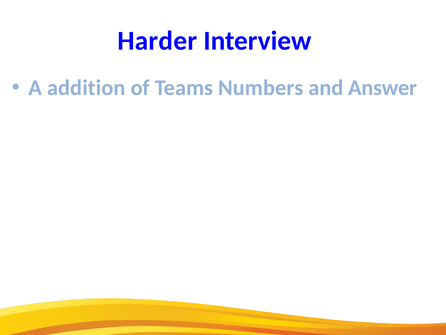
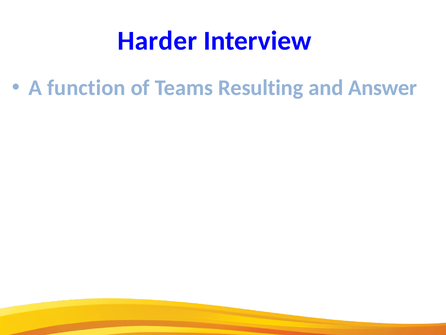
addition: addition -> function (86, 88)
Numbers: Numbers -> Resulting (261, 88)
